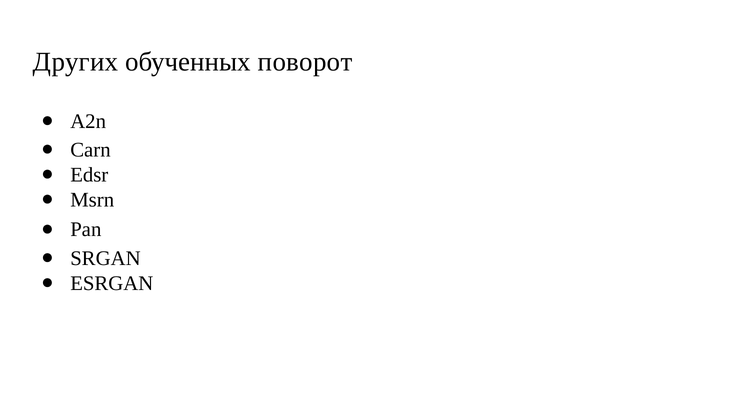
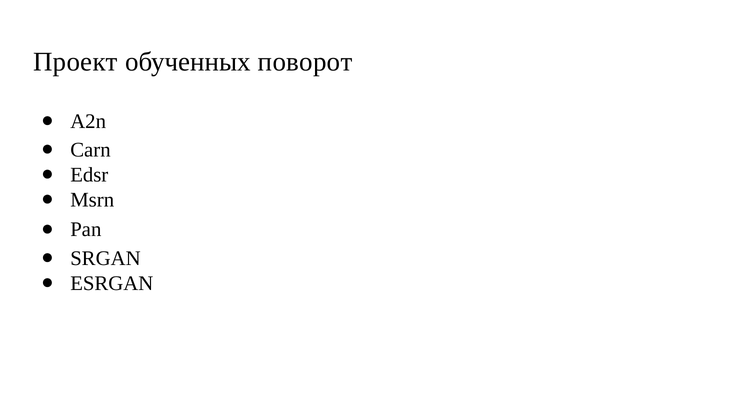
Других: Других -> Проект (75, 62)
